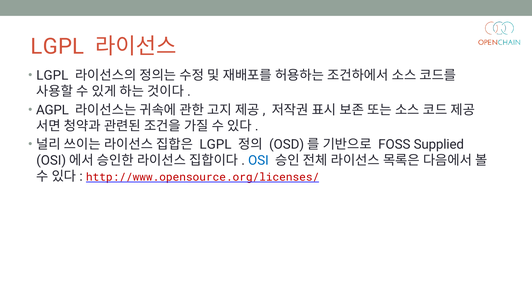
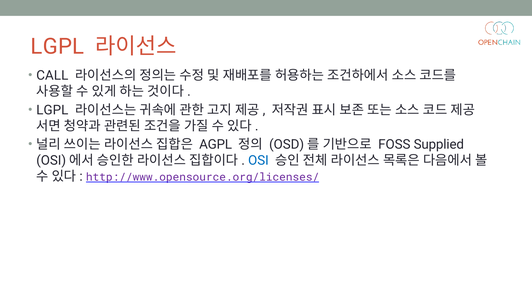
LGPL: LGPL -> CALL (52, 76)
AGPL: AGPL -> LGPL (52, 110)
LGPL: LGPL -> AGPL (216, 145)
http://www.opensource.org/licenses/ colour: red -> purple (203, 177)
